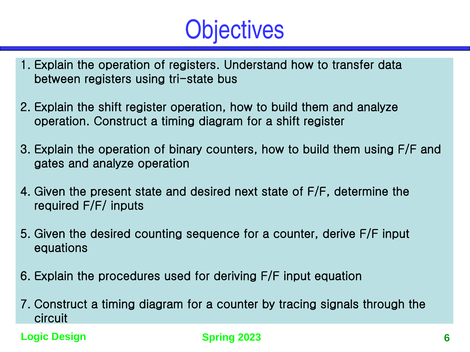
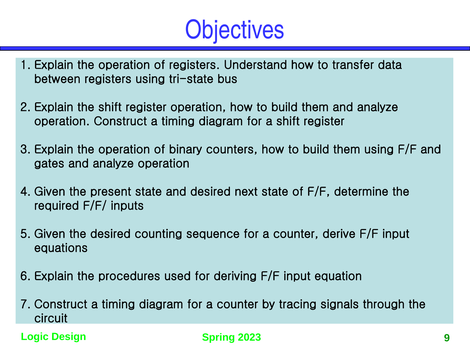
6: 6 -> 9 (447, 339)
